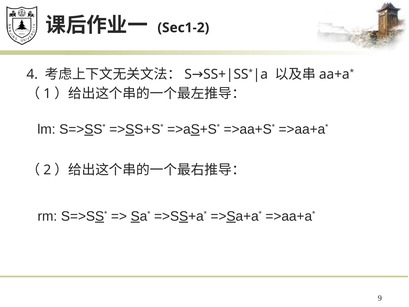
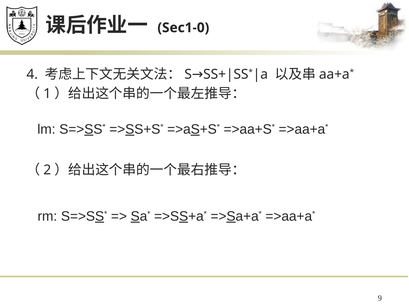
Sec1-2: Sec1-2 -> Sec1-0 (183, 28)
